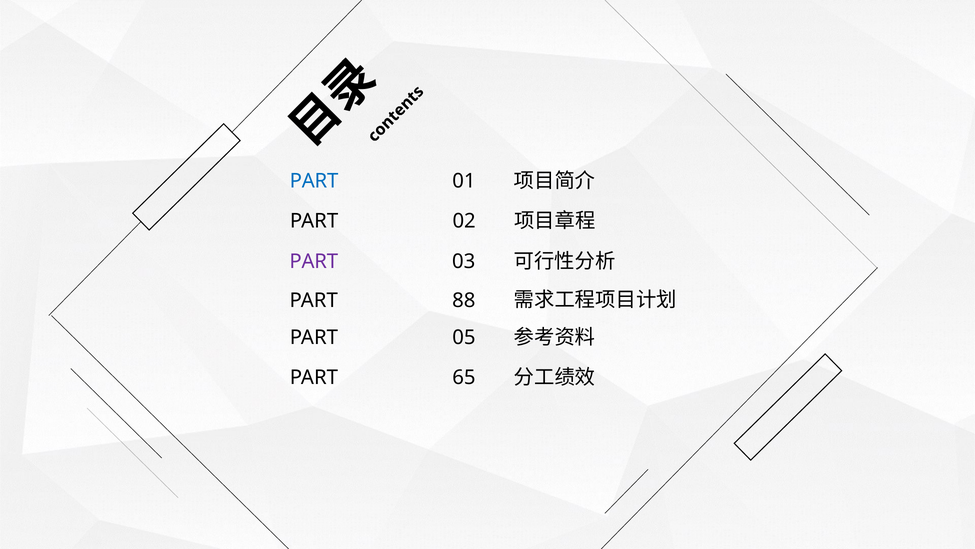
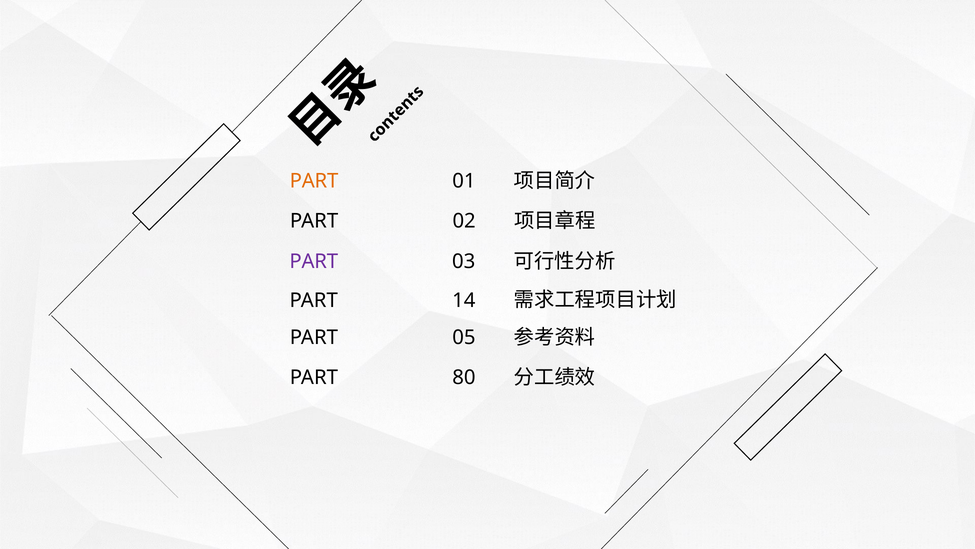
PART colour: blue -> orange (314, 181)
88: 88 -> 14 (464, 300)
65: 65 -> 80 (464, 377)
